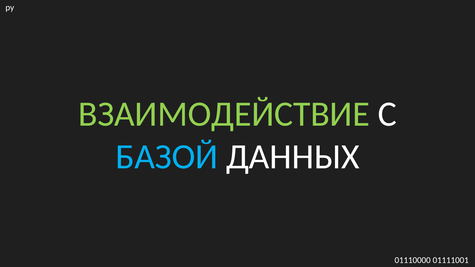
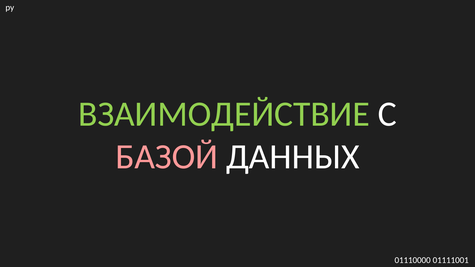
БАЗОЙ colour: light blue -> pink (167, 157)
